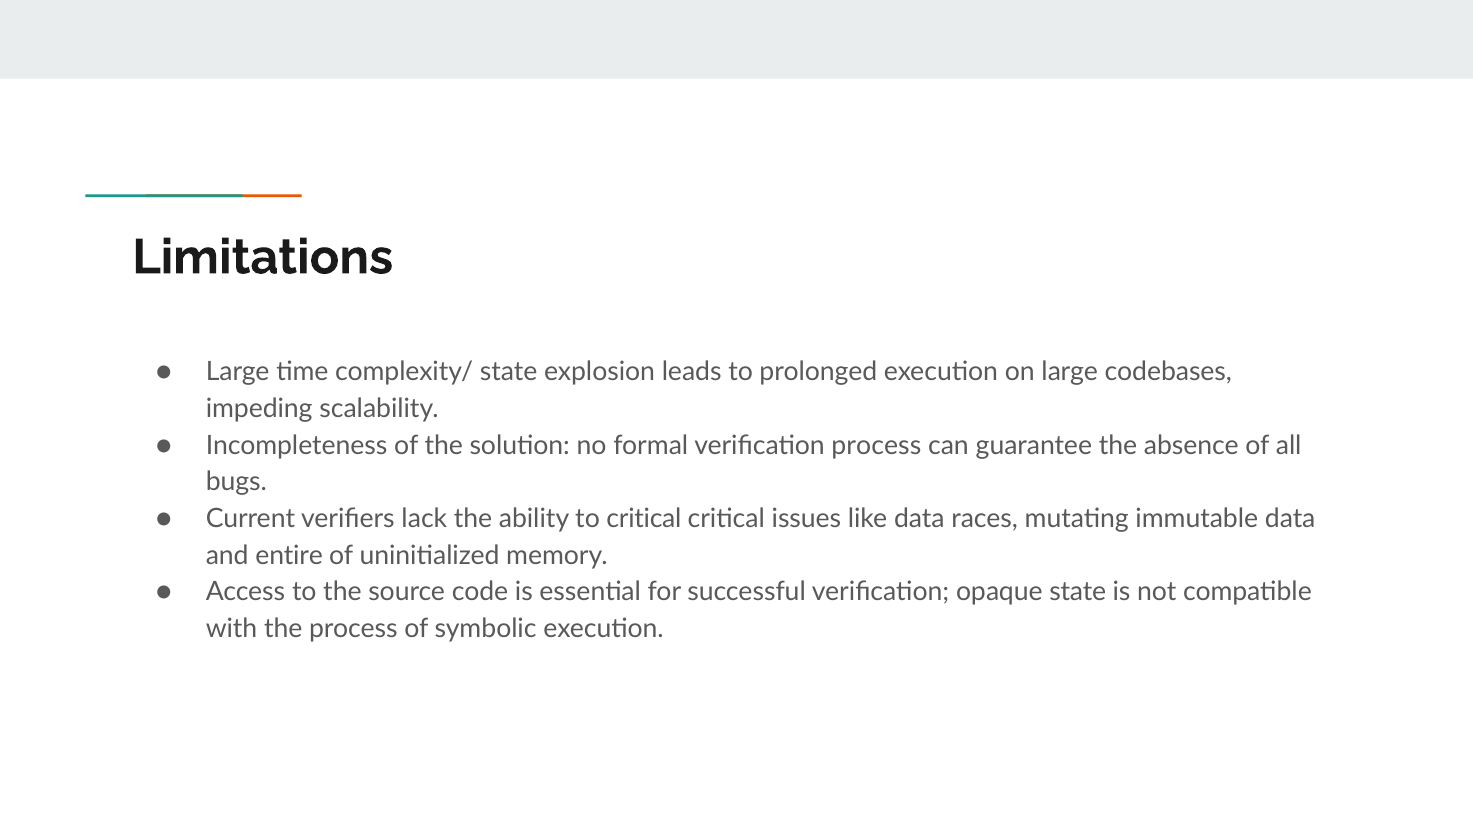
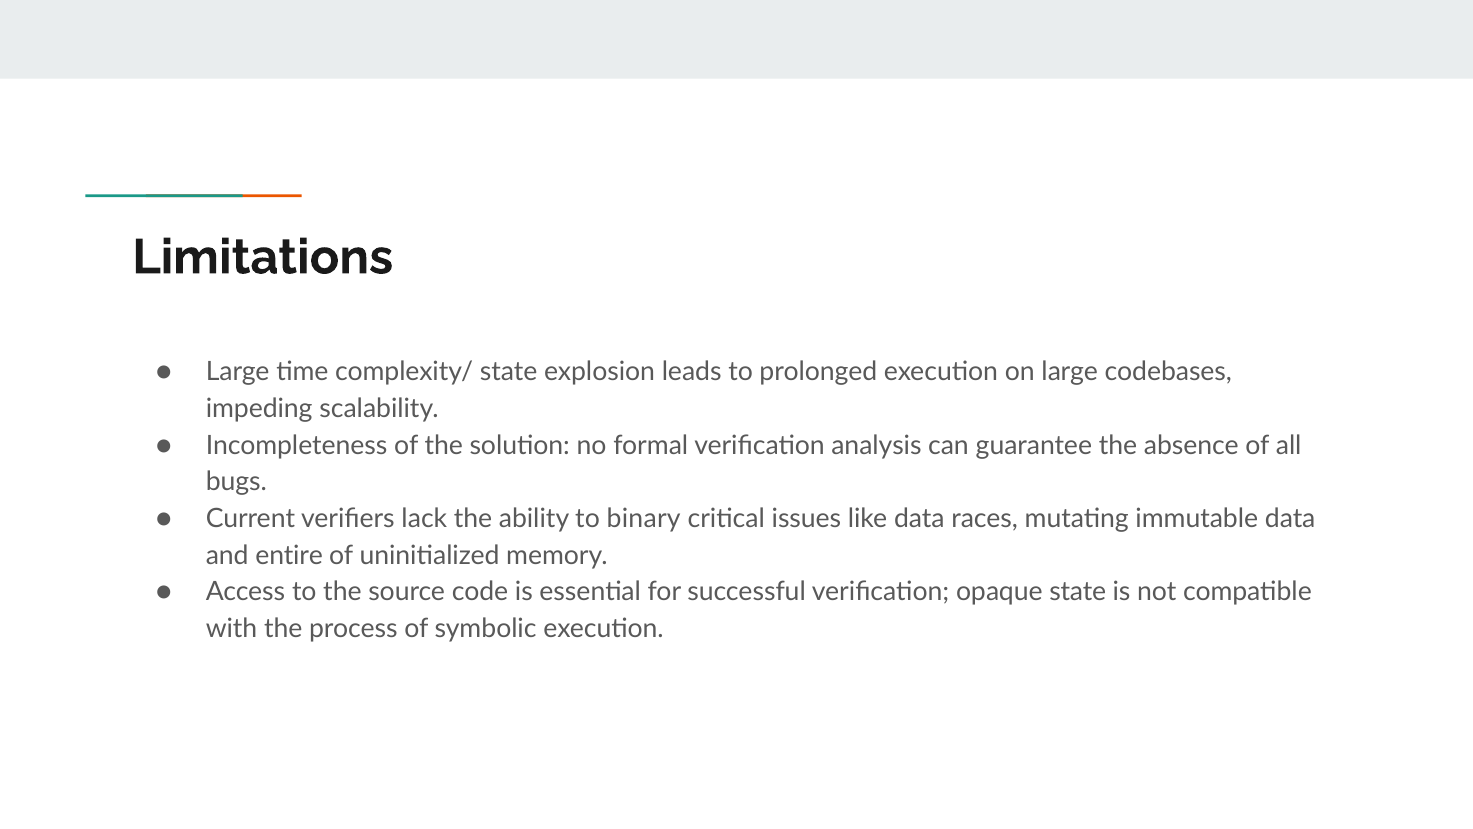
verification process: process -> analysis (876, 445)
to critical: critical -> binary (644, 518)
